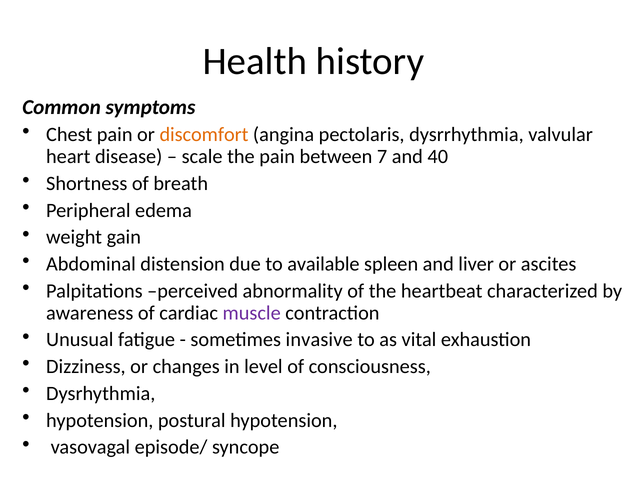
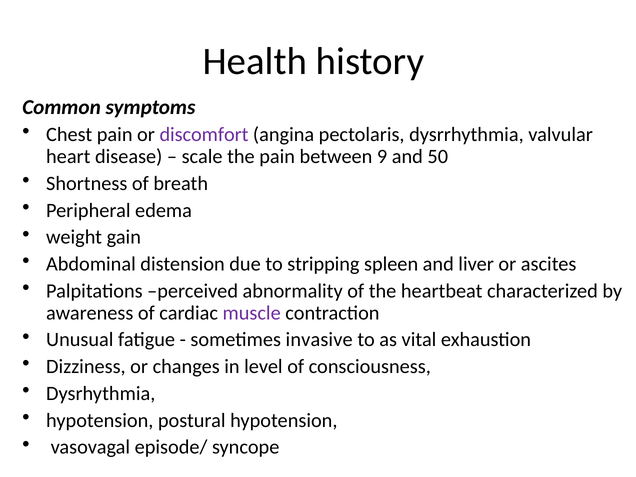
discomfort colour: orange -> purple (204, 135)
7: 7 -> 9 (382, 157)
40: 40 -> 50 (438, 157)
available: available -> stripping (323, 264)
